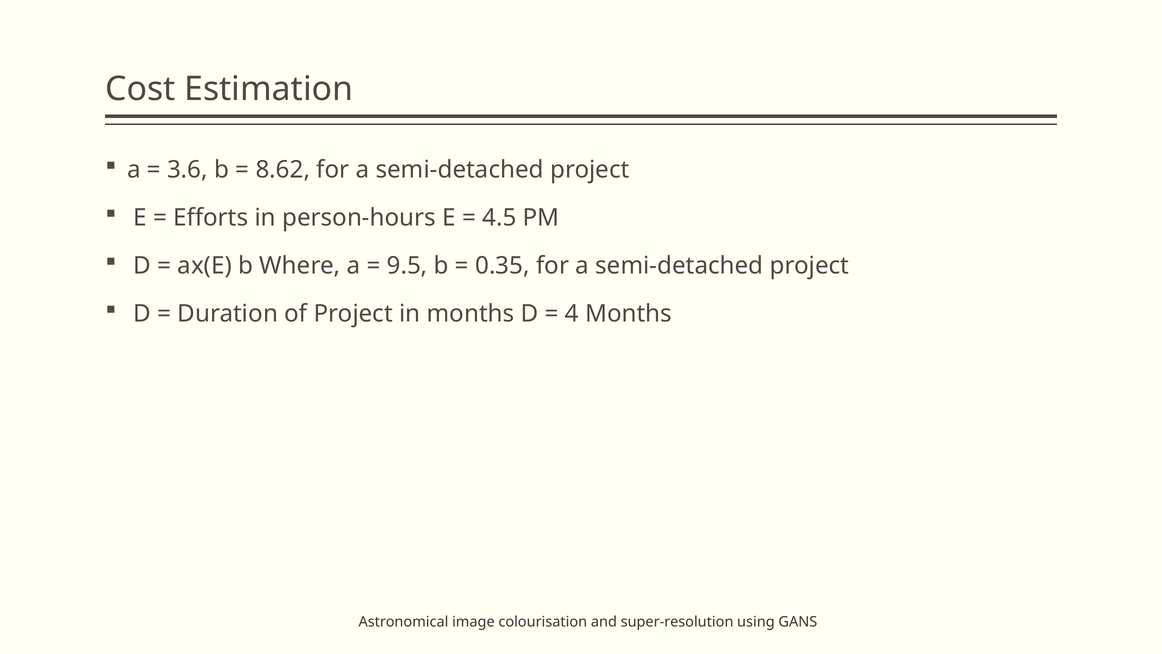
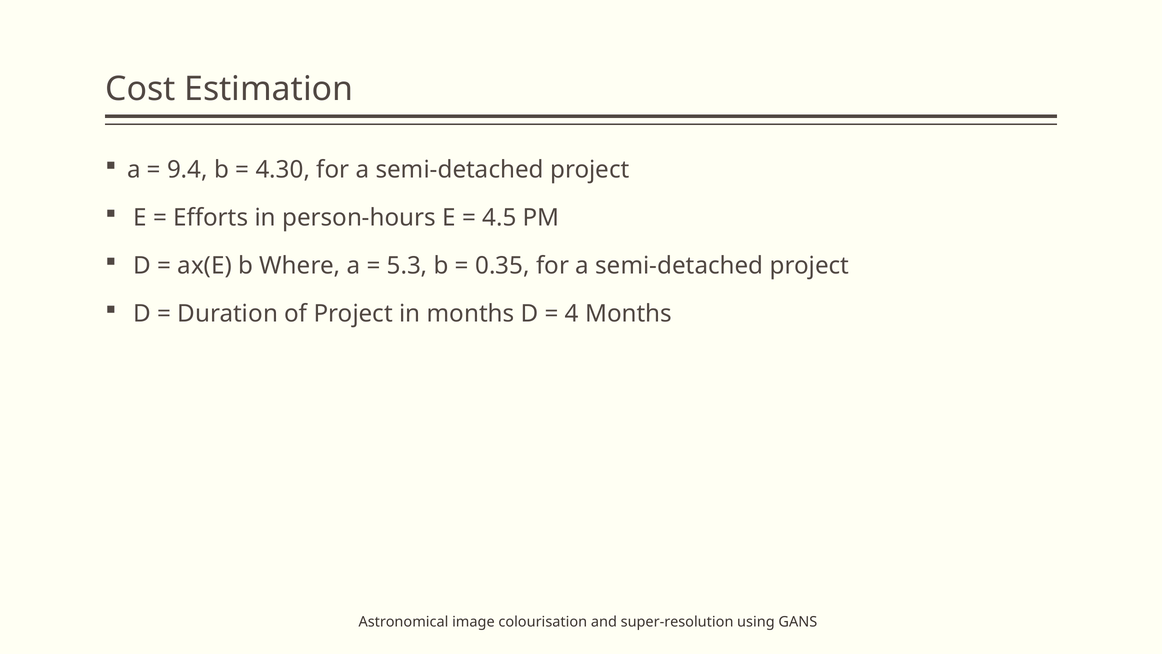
3.6: 3.6 -> 9.4 (187, 170)
8.62: 8.62 -> 4.30 (283, 170)
9.5: 9.5 -> 5.3 (407, 266)
